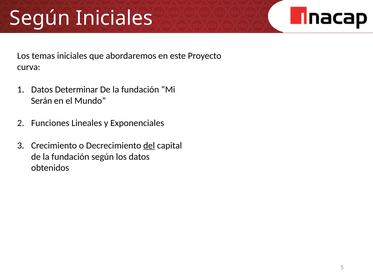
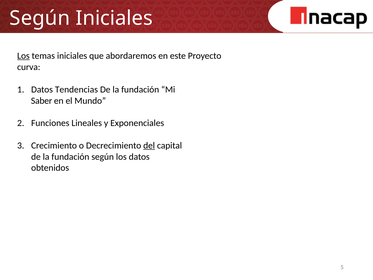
Los underline: none -> present (23, 56)
Determinar: Determinar -> Tendencias (76, 89)
Serán: Serán -> Saber (42, 101)
